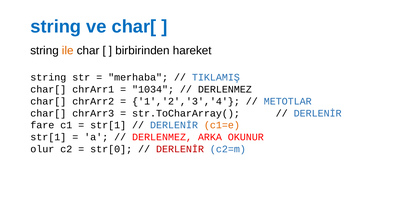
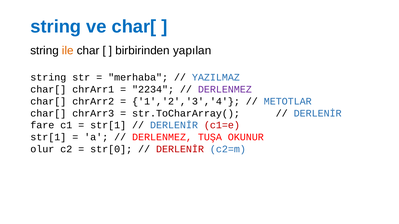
hareket: hareket -> yapılan (192, 51)
TIKLAMIŞ: TIKLAMIŞ -> YAZILMAZ (216, 78)
1034: 1034 -> 2234 (153, 90)
DERLENMEZ colour: black -> purple (225, 90)
c1=e colour: orange -> red (222, 125)
ARKA: ARKA -> TUŞA (210, 137)
